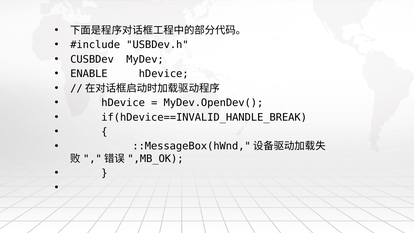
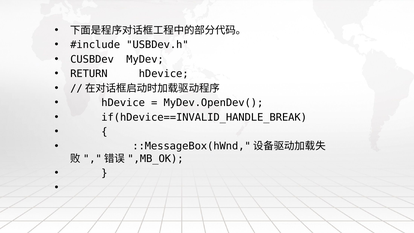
ENABLE: ENABLE -> RETURN (89, 74)
